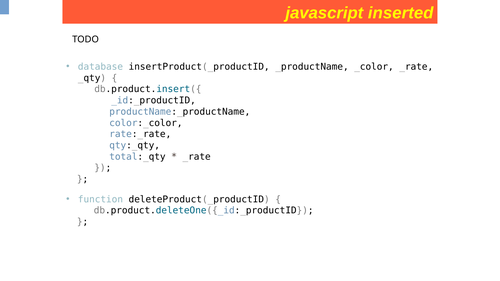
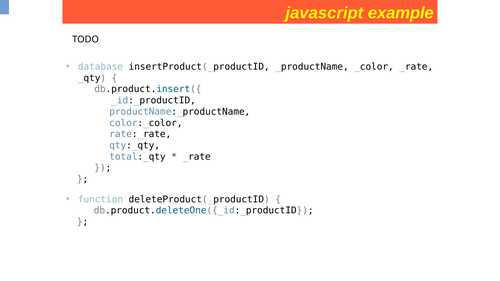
inserted: inserted -> example (401, 13)
